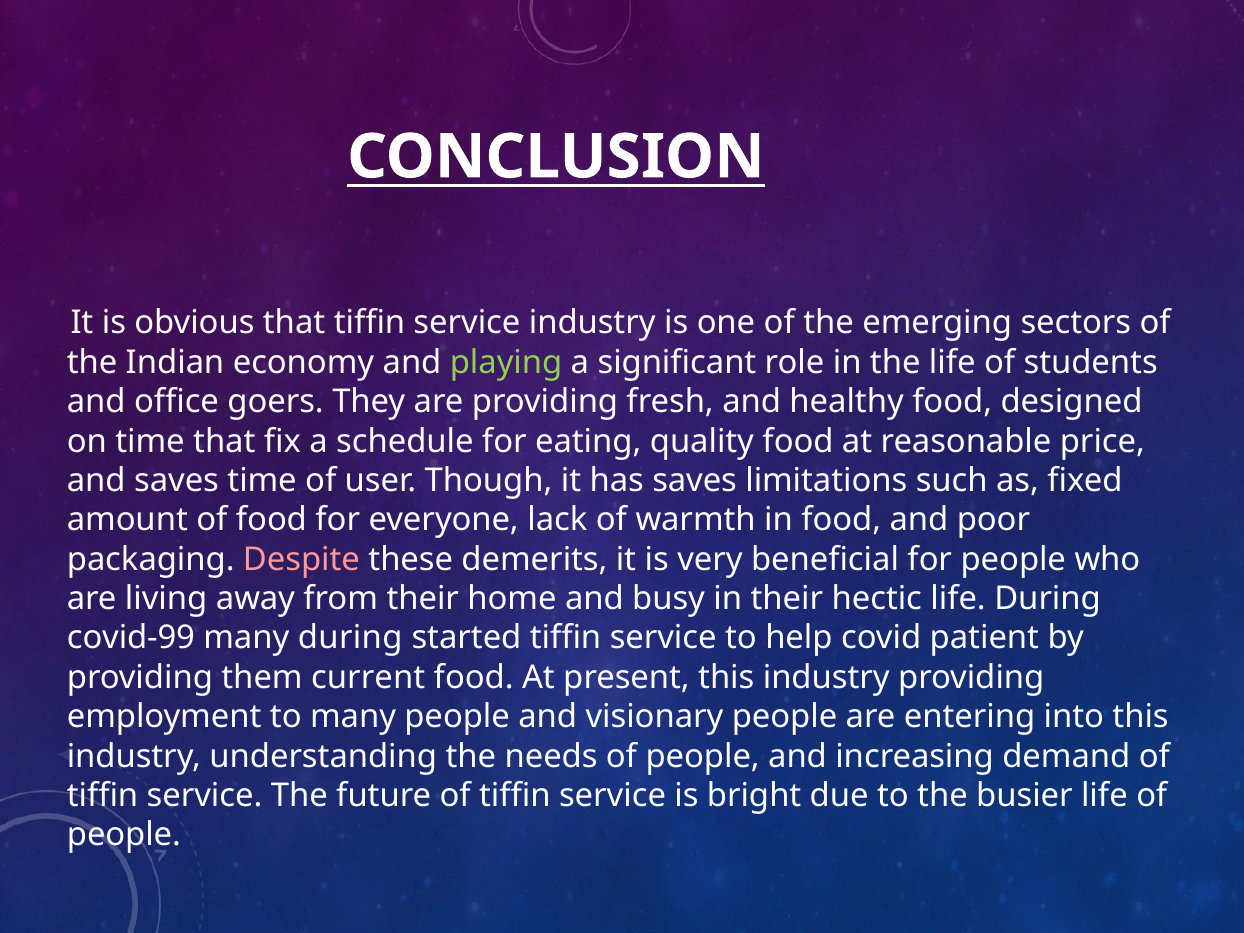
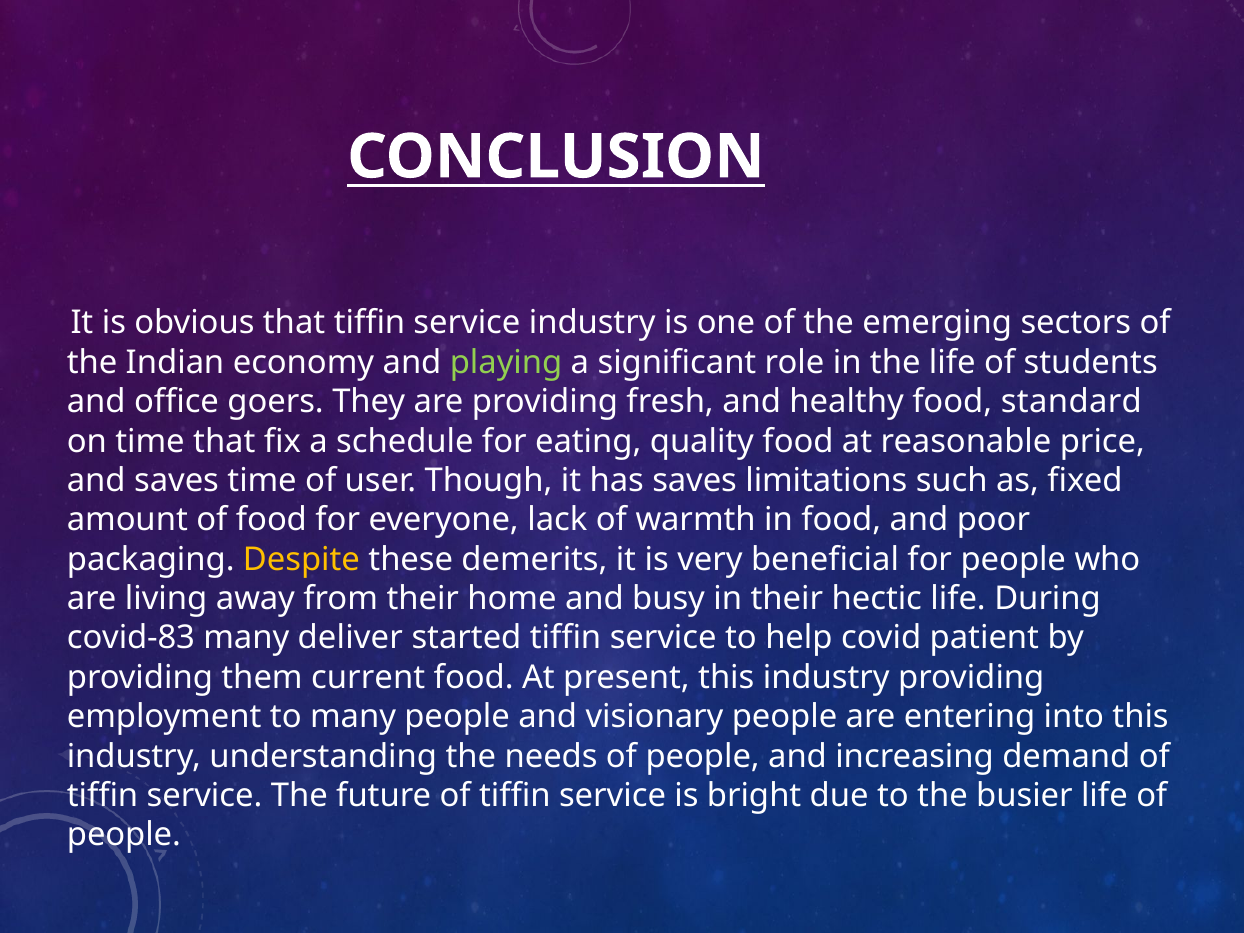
designed: designed -> standard (1071, 402)
Despite colour: pink -> yellow (301, 559)
covid-99: covid-99 -> covid-83 (131, 638)
many during: during -> deliver (350, 638)
